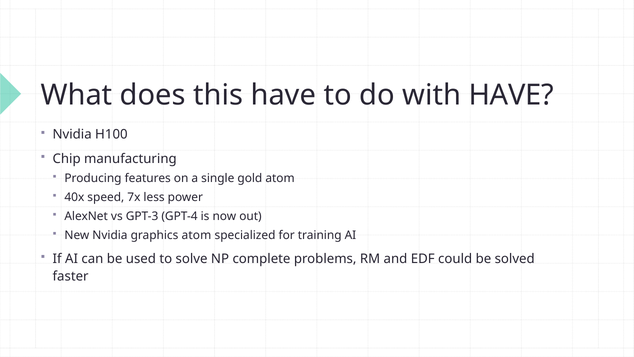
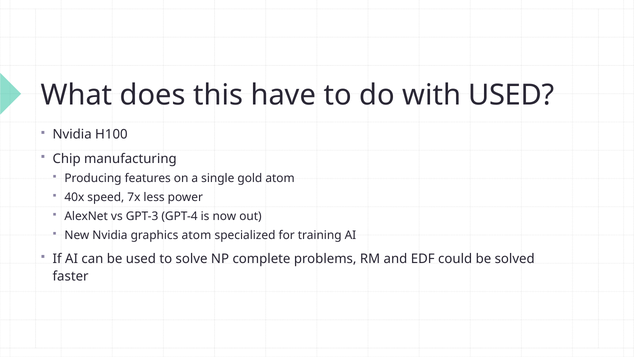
with HAVE: HAVE -> USED (511, 95)
